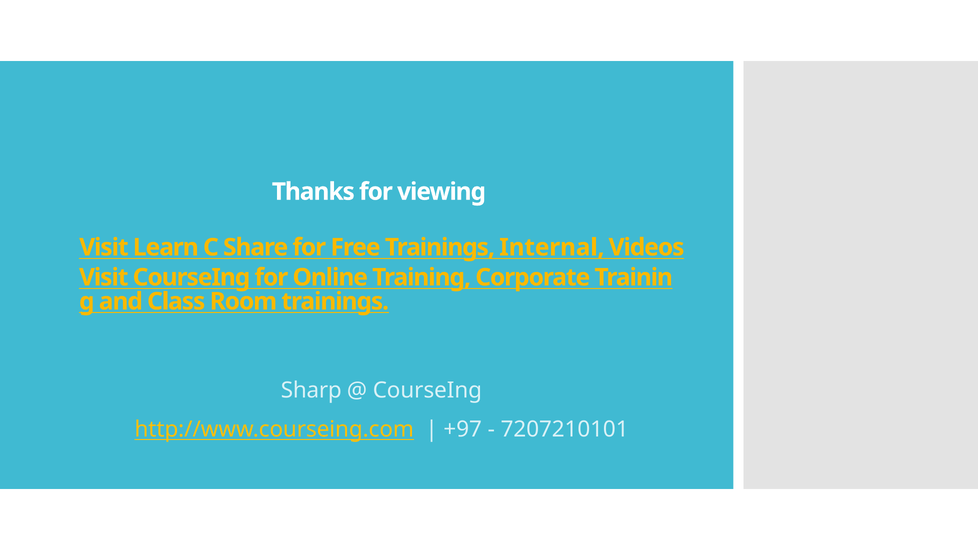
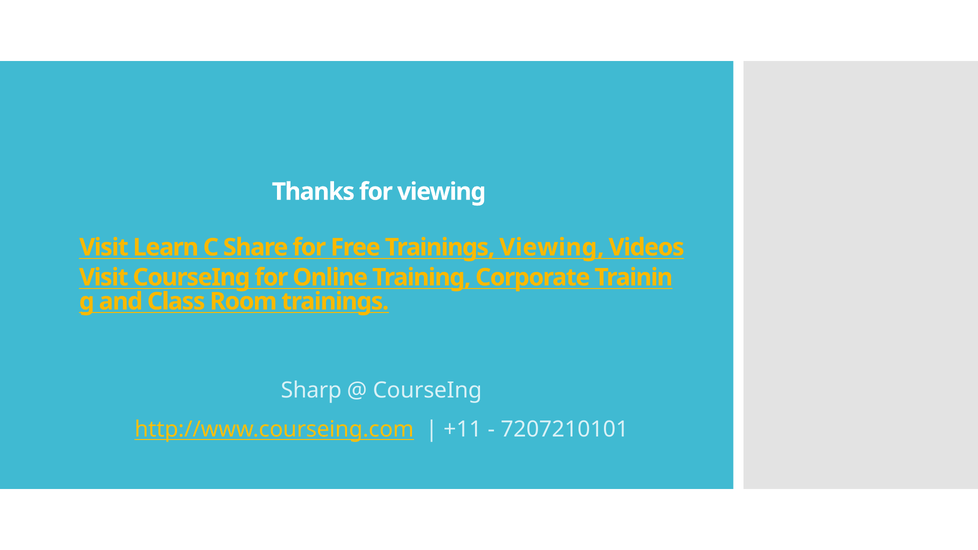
Trainings Internal: Internal -> Viewing (552, 247)
+97: +97 -> +11 (463, 429)
